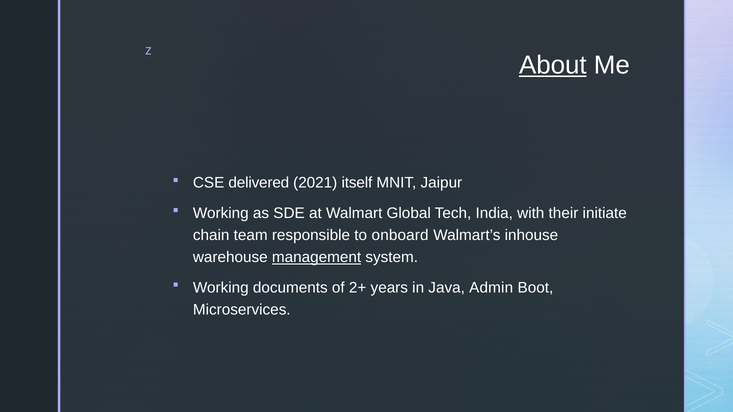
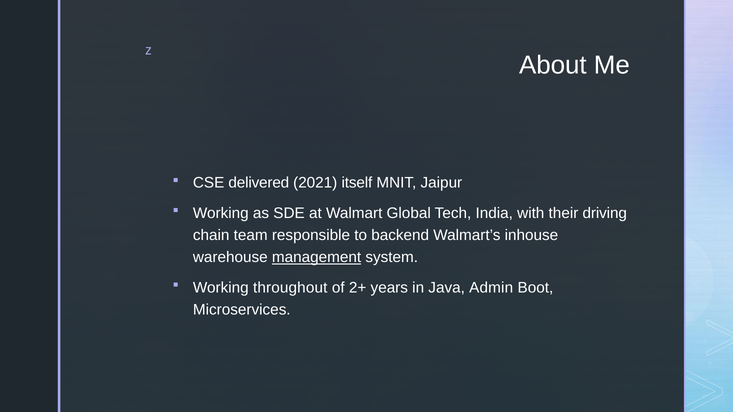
About underline: present -> none (553, 65)
initiate: initiate -> driving (605, 213)
onboard: onboard -> backend (400, 235)
documents: documents -> throughout (290, 288)
